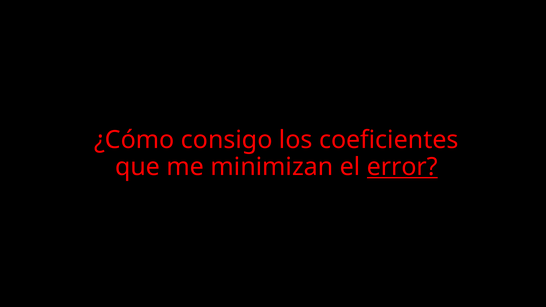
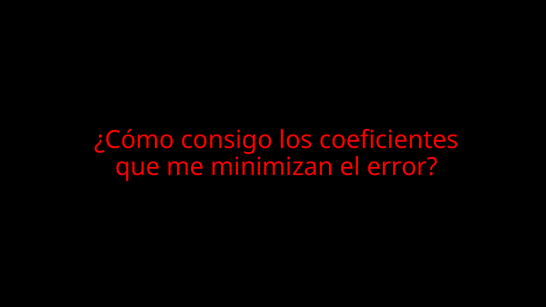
error underline: present -> none (402, 167)
